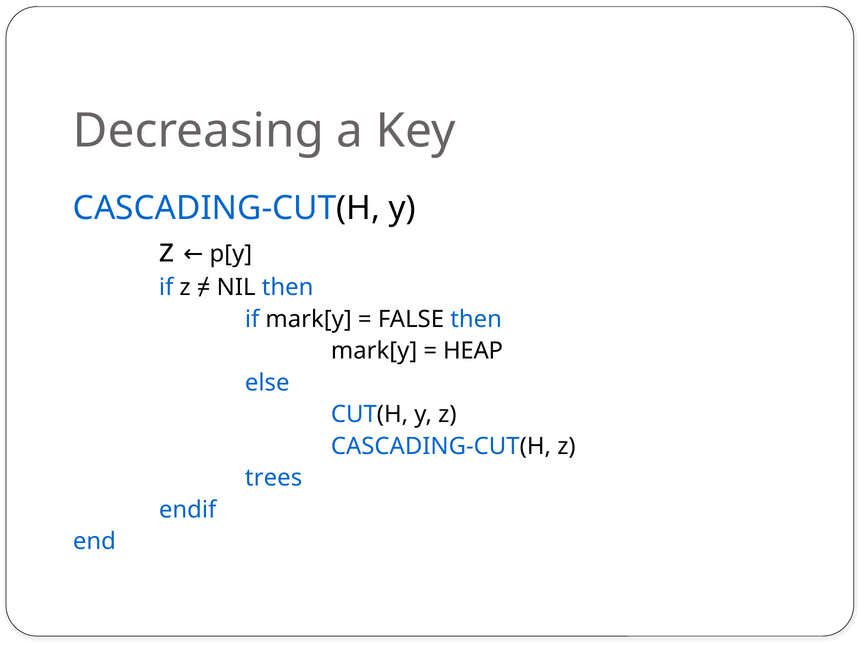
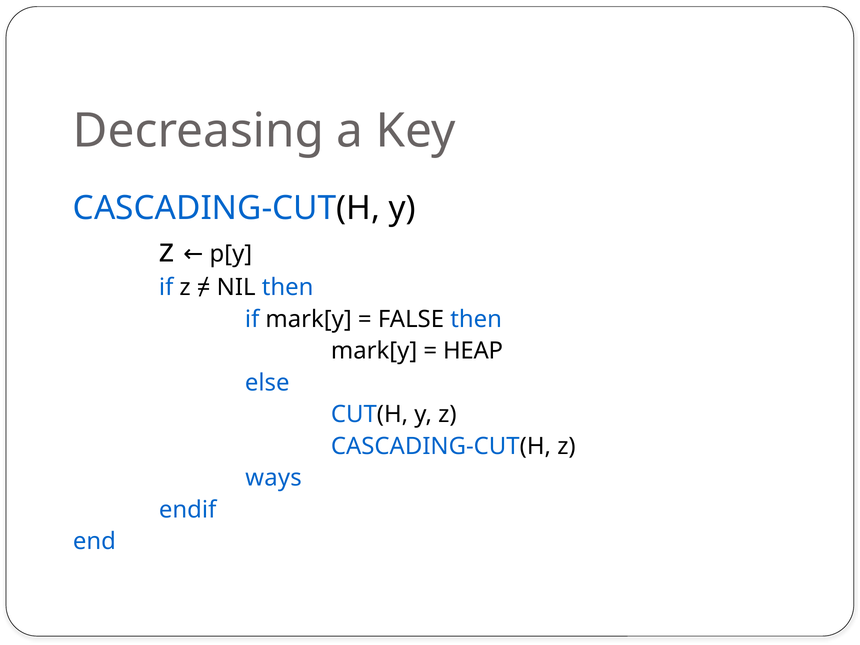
trees: trees -> ways (274, 478)
